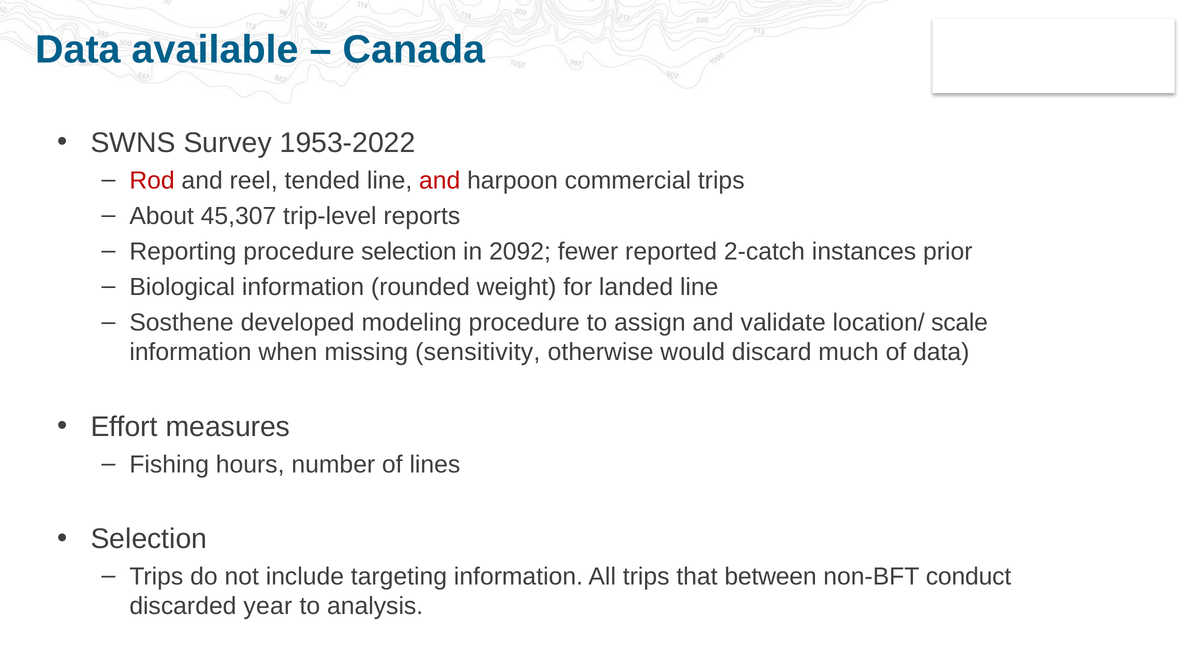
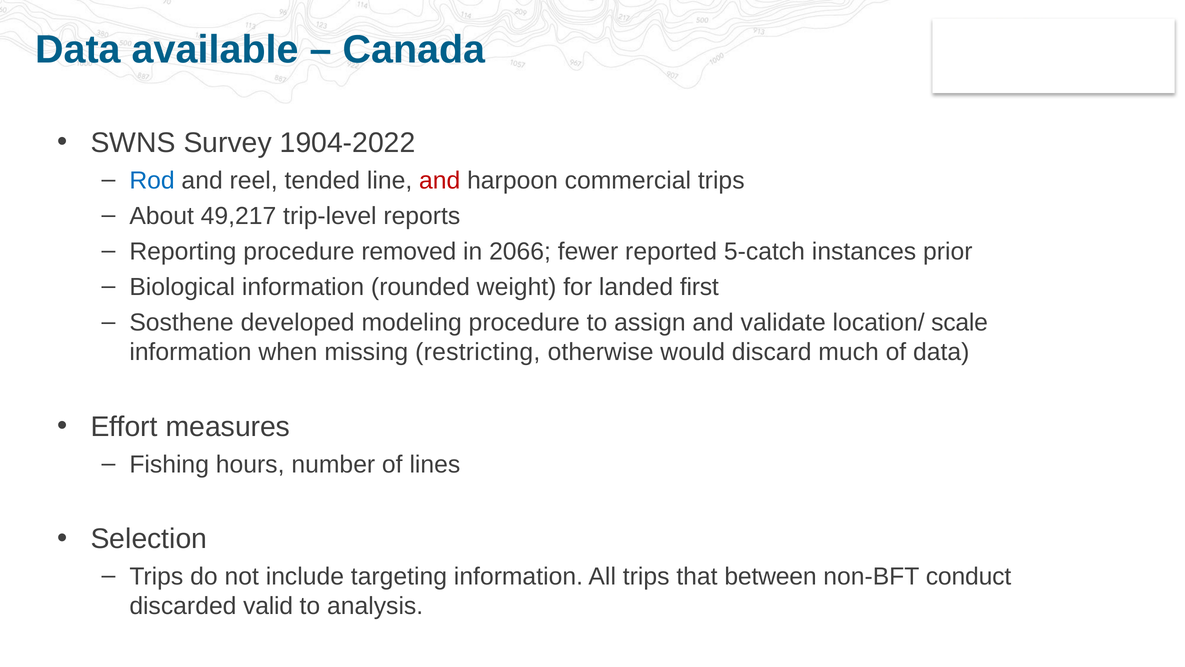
1953-2022: 1953-2022 -> 1904-2022 (348, 143)
Rod colour: red -> blue (152, 180)
45,307: 45,307 -> 49,217 (238, 216)
procedure selection: selection -> removed (409, 251)
2092: 2092 -> 2066 (520, 251)
2-catch: 2-catch -> 5-catch (764, 251)
landed line: line -> first (699, 287)
sensitivity: sensitivity -> restricting (478, 352)
year: year -> valid (268, 606)
